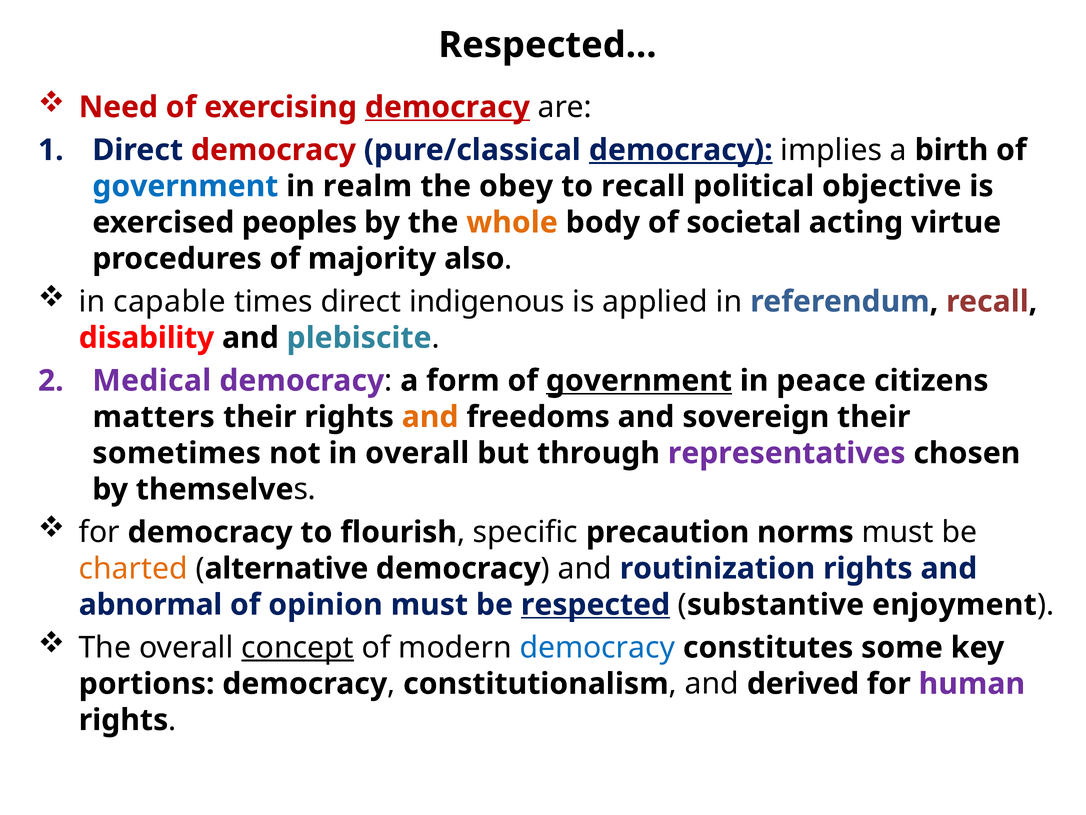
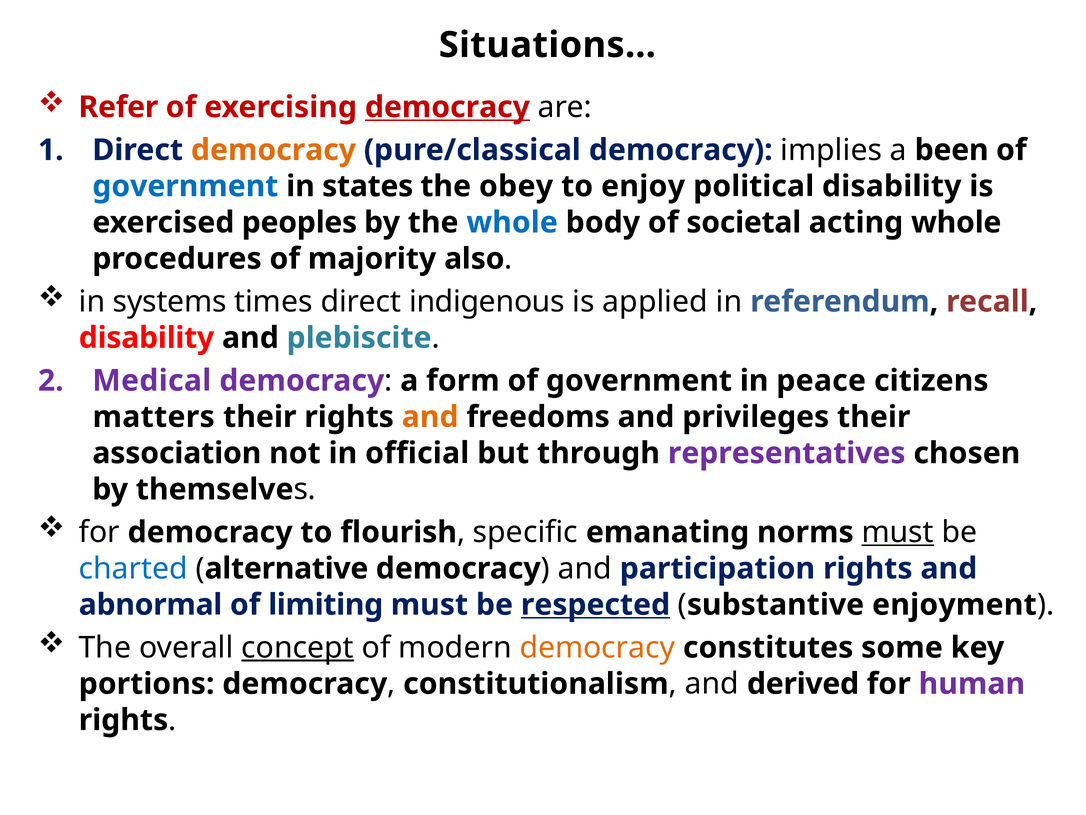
Respected…: Respected… -> Situations… (547, 45)
Need: Need -> Refer (118, 107)
democracy colour: red -> orange (273, 150)
democracy underline: present -> none (681, 150)
birth: birth -> been (952, 150)
realm: realm -> states (368, 186)
to recall: recall -> enjoy (643, 186)
political objective: objective -> disability (892, 186)
whole colour: orange -> blue (512, 222)
acting virtue: virtue -> whole (956, 222)
capable: capable -> systems (170, 301)
government underline: present -> none (639, 380)
sovereign: sovereign -> privileges (756, 417)
sometimes: sometimes -> association (177, 453)
in overall: overall -> official (417, 453)
precaution: precaution -> emanating (668, 532)
must underline: none -> present (898, 532)
charted colour: orange -> blue (133, 568)
routinization: routinization -> participation (717, 568)
opinion: opinion -> limiting (326, 604)
democracy colour: blue -> orange (597, 647)
